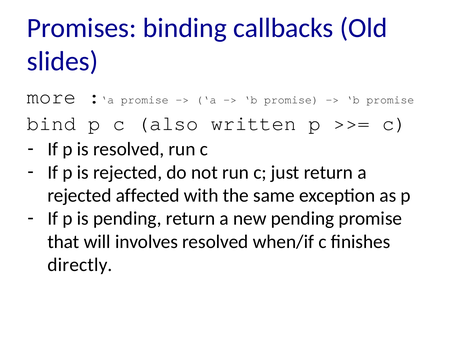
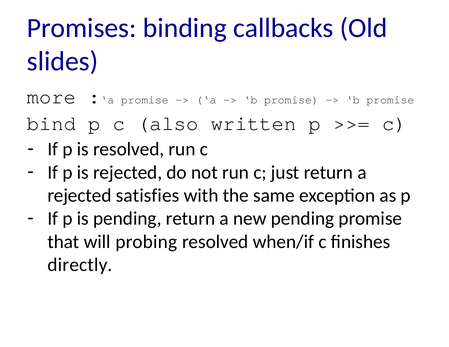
affected: affected -> satisfies (148, 195)
involves: involves -> probing (146, 242)
